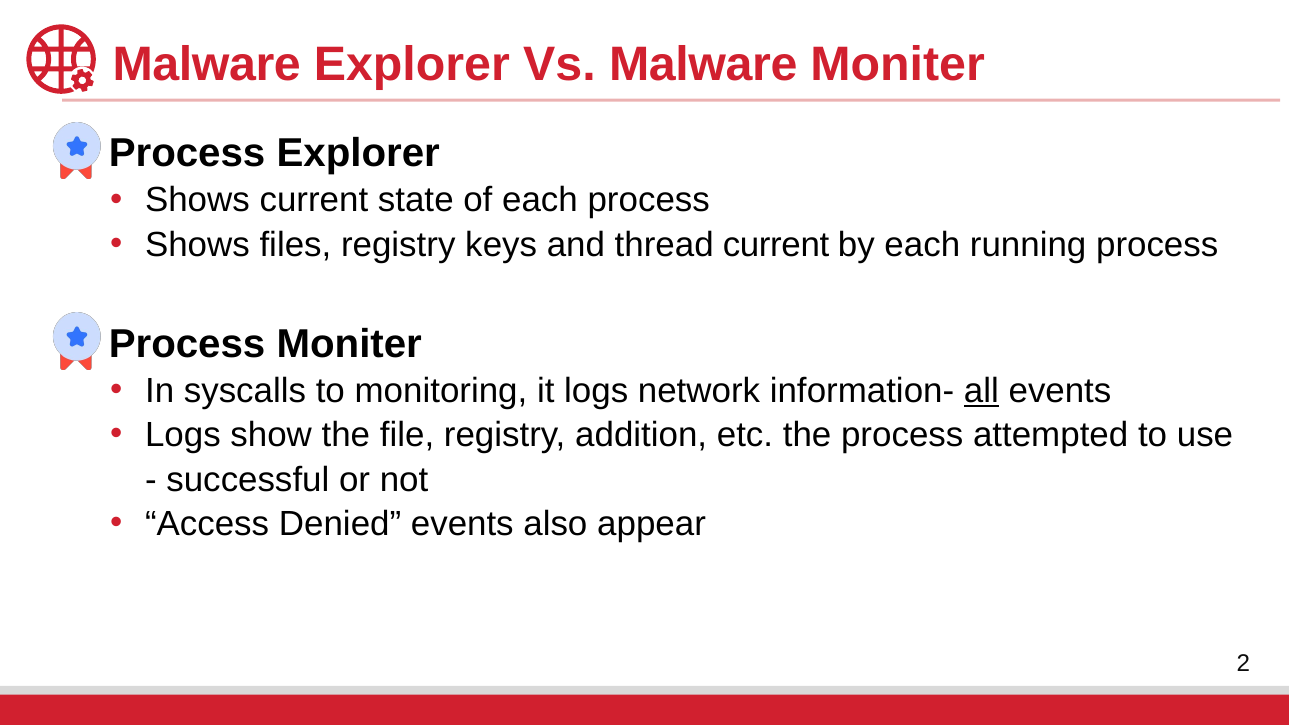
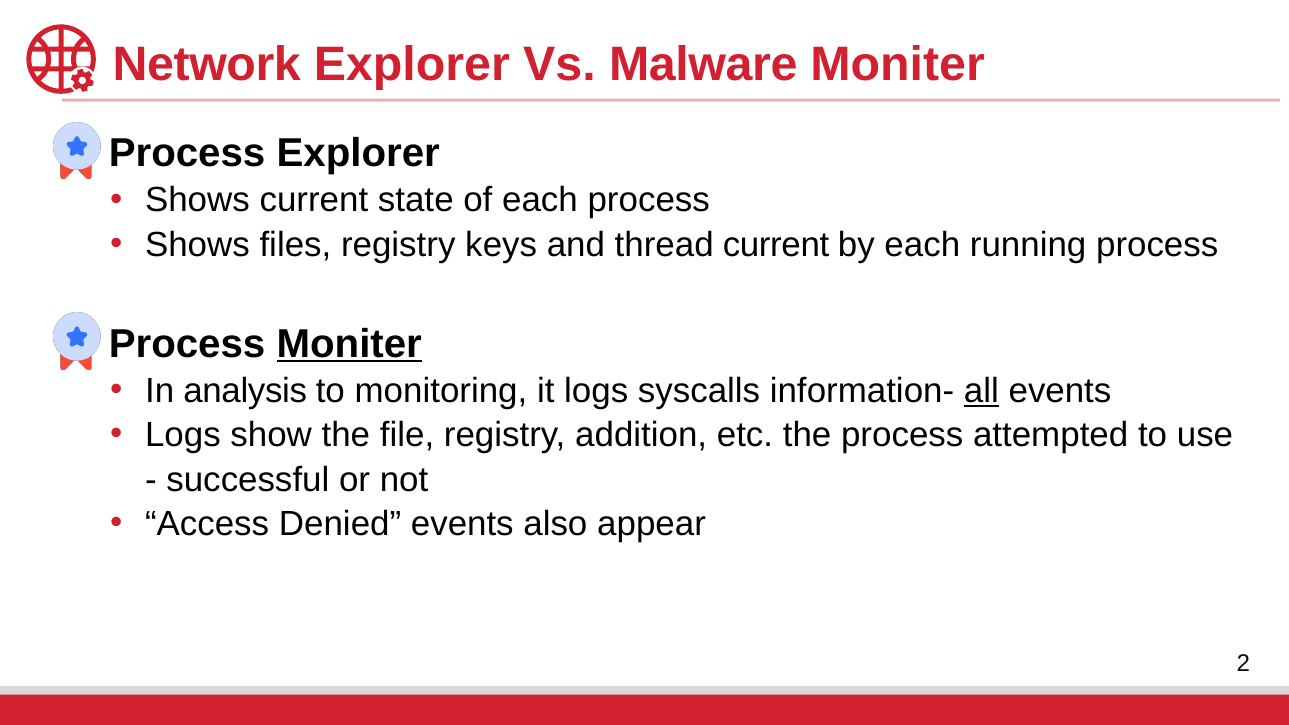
Malware: Malware -> Network (207, 64)
Moniter underline: none -> present (349, 344)
syscalls: syscalls -> analysis (245, 391)
network: network -> syscalls (699, 391)
